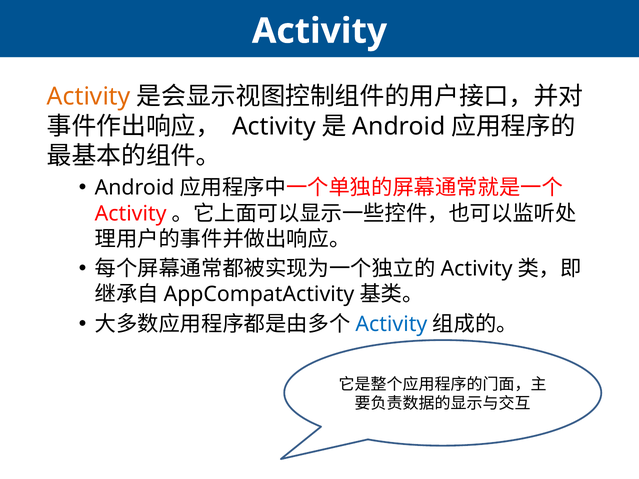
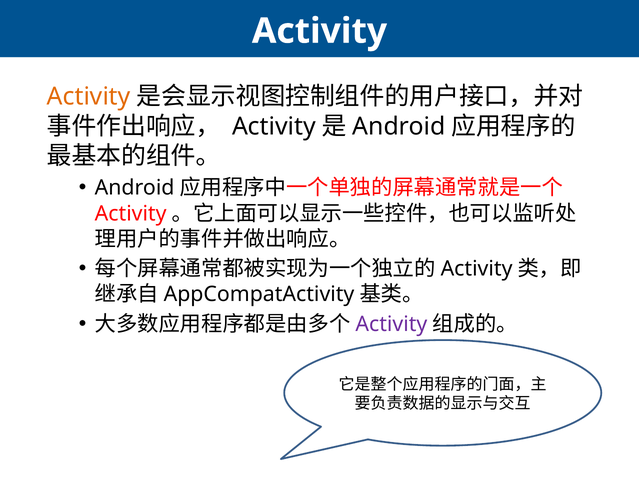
Activity colour: blue -> purple (391, 324)
